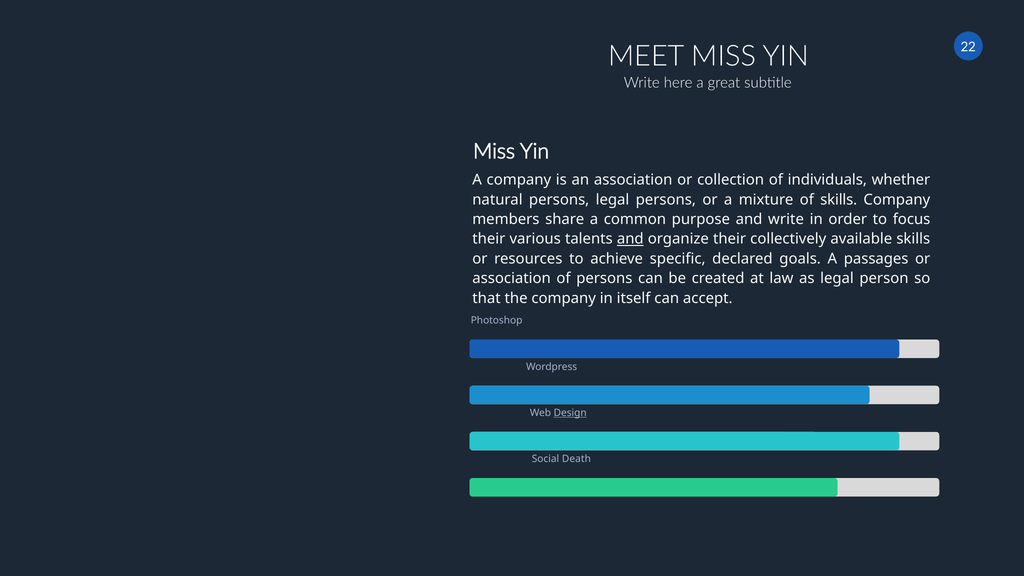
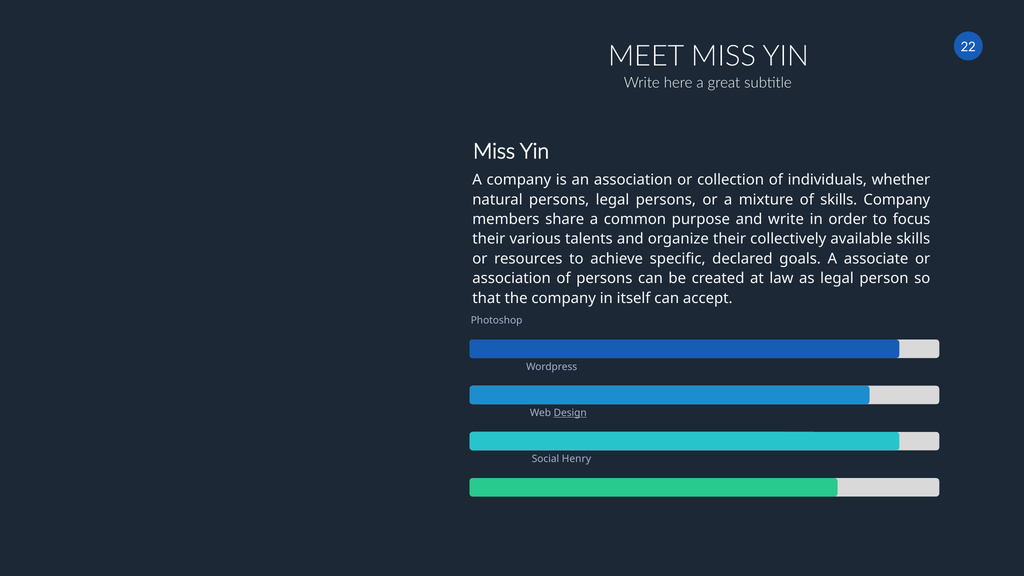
and underline: present -> none (630, 239)
passages: passages -> associate (876, 259)
Death: Death -> Henry (576, 459)
